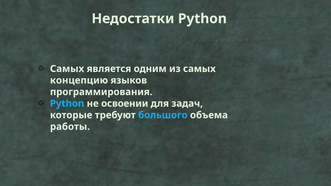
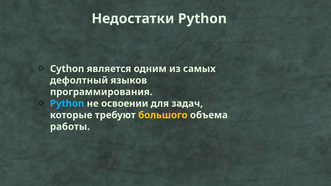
Самых: Самых -> Cython (67, 69)
концепцию: концепцию -> дефолтный (79, 80)
большого colour: light blue -> yellow (163, 115)
